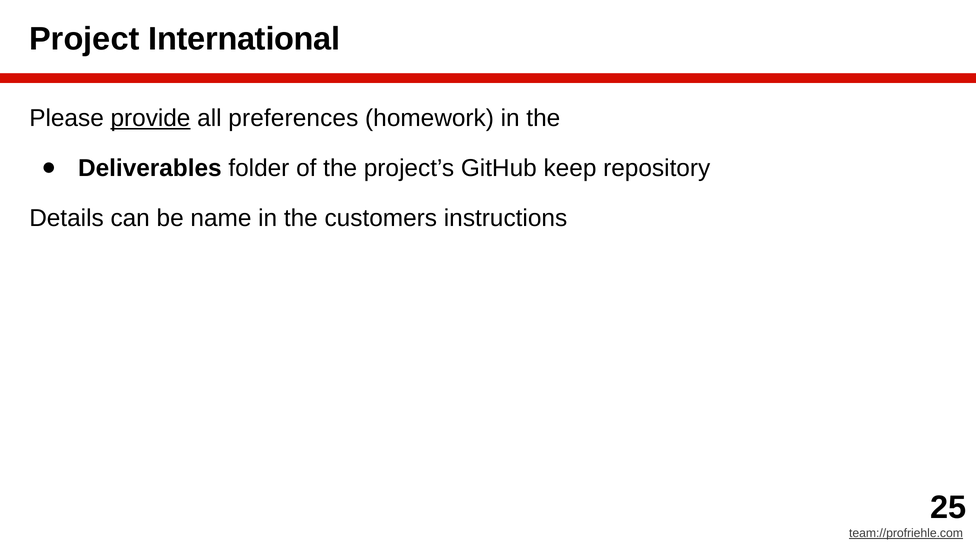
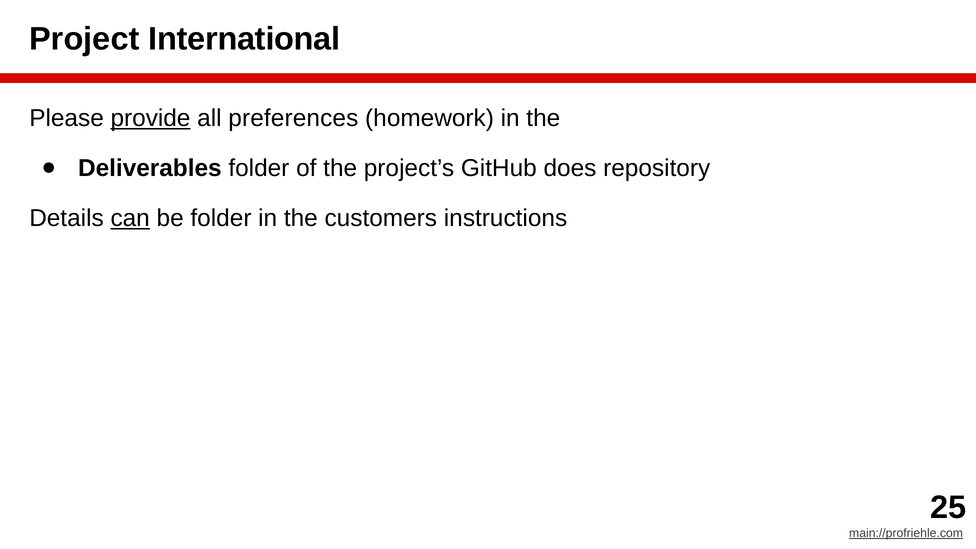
keep: keep -> does (570, 168)
can underline: none -> present (130, 218)
be name: name -> folder (221, 218)
team://profriehle.com: team://profriehle.com -> main://profriehle.com (906, 533)
